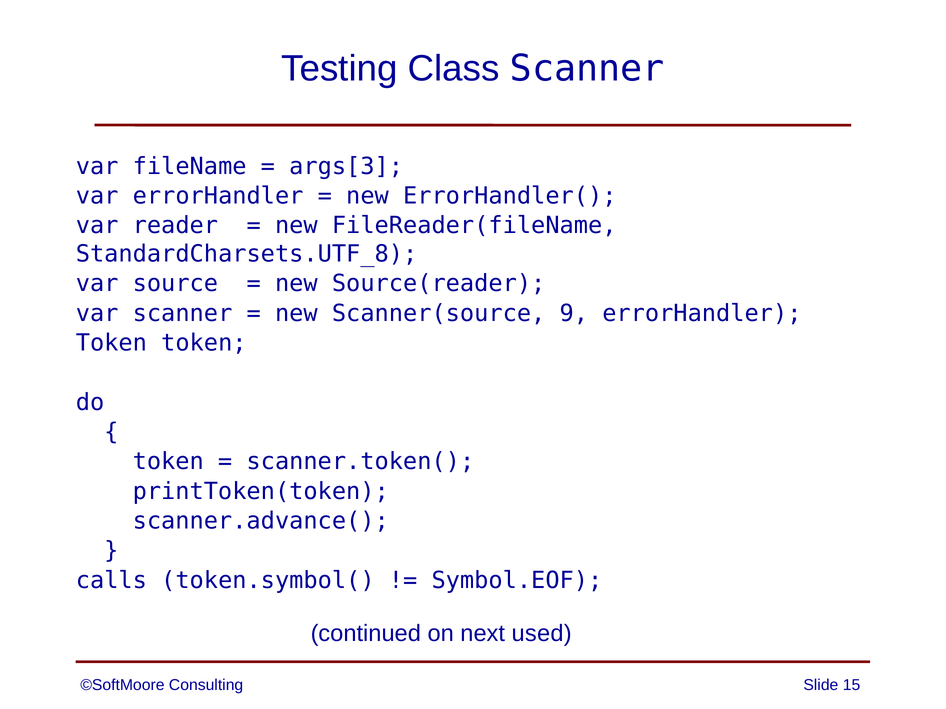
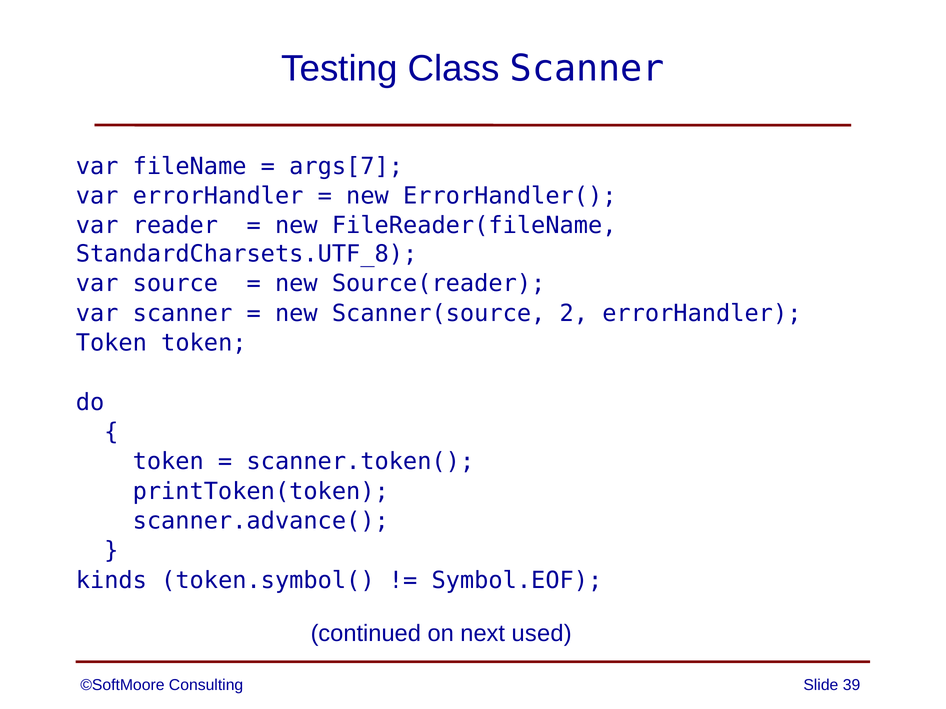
args[3: args[3 -> args[7 (346, 166)
9: 9 -> 2 (574, 314)
calls: calls -> kinds (111, 581)
15: 15 -> 39 (852, 685)
